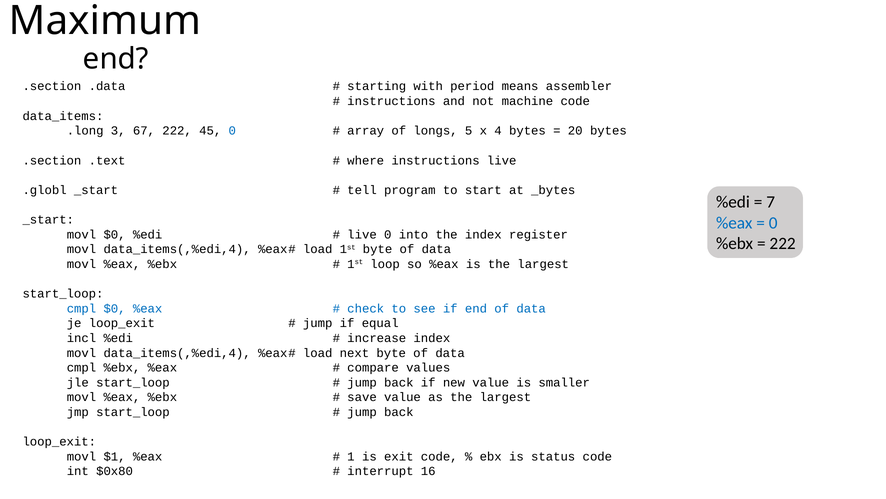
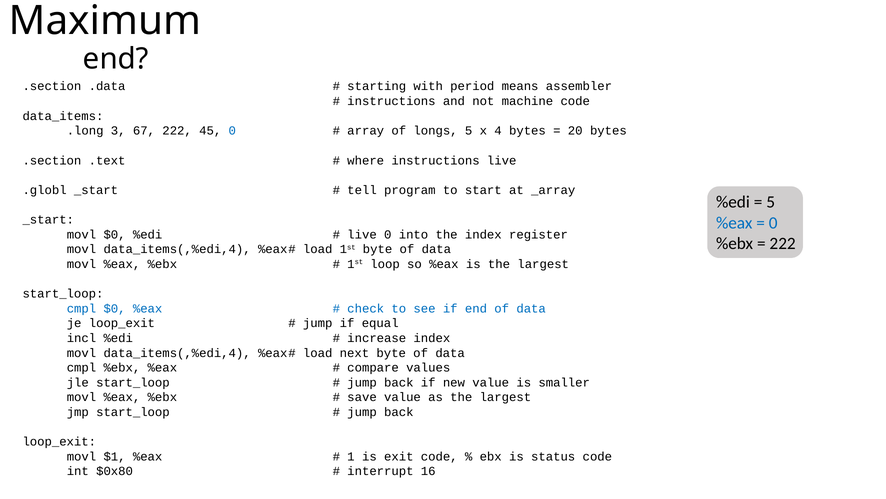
_bytes: _bytes -> _array (553, 190)
7: 7 -> 5 (771, 202)
